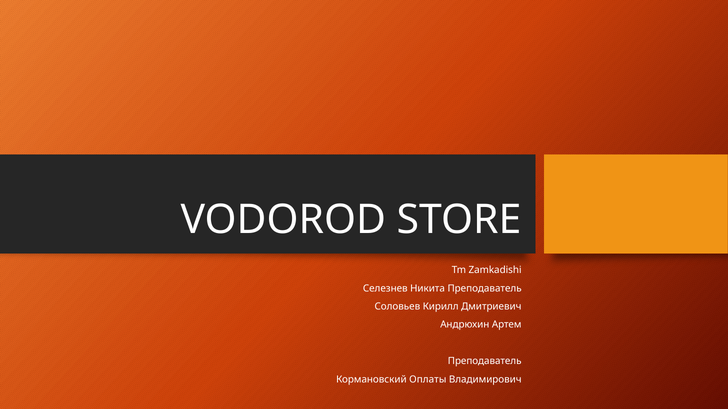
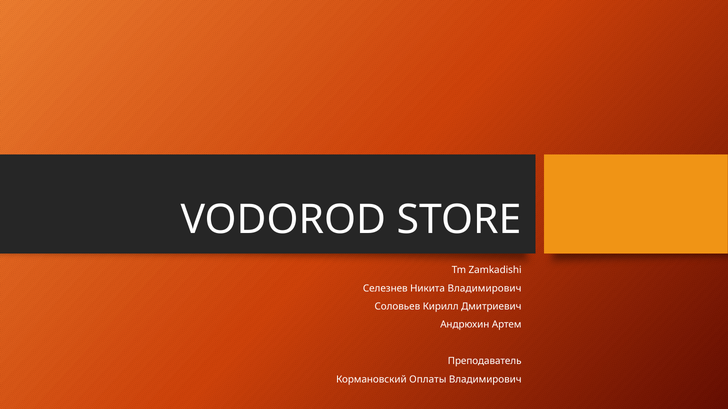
Никита Преподаватель: Преподаватель -> Владимирович (485, 289)
